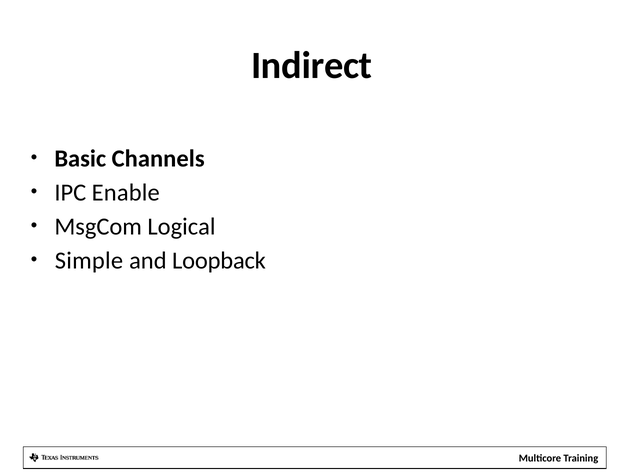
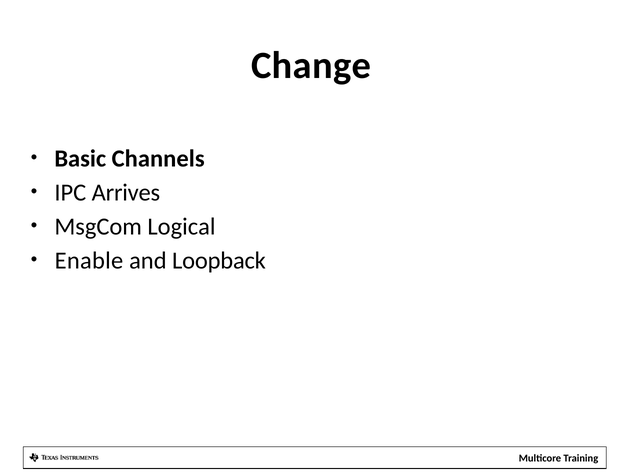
Indirect: Indirect -> Change (311, 65)
Enable: Enable -> Arrives (126, 192)
Simple: Simple -> Enable (89, 261)
